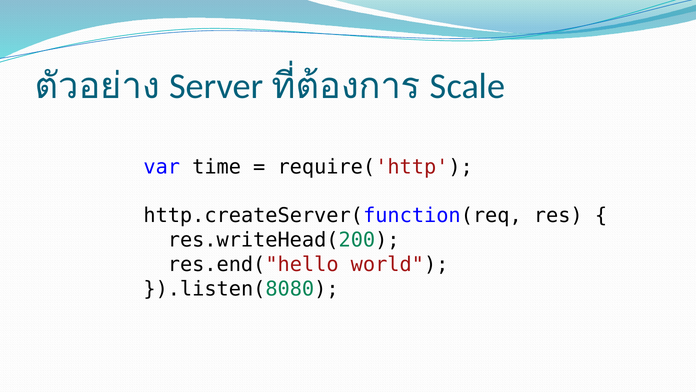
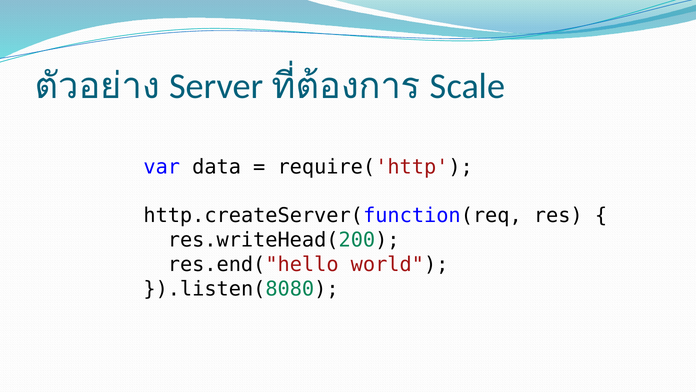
time: time -> data (217, 167)
